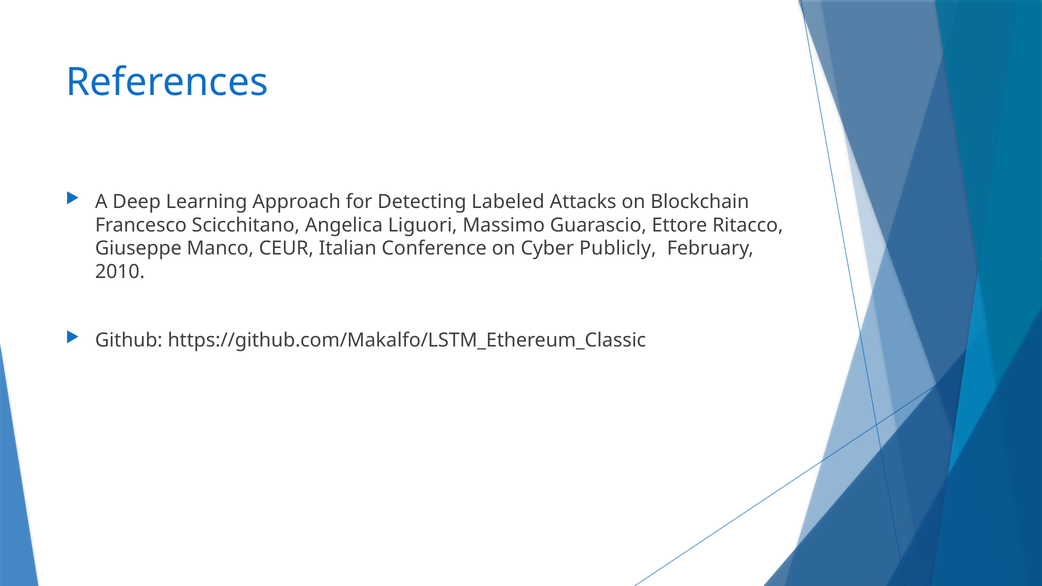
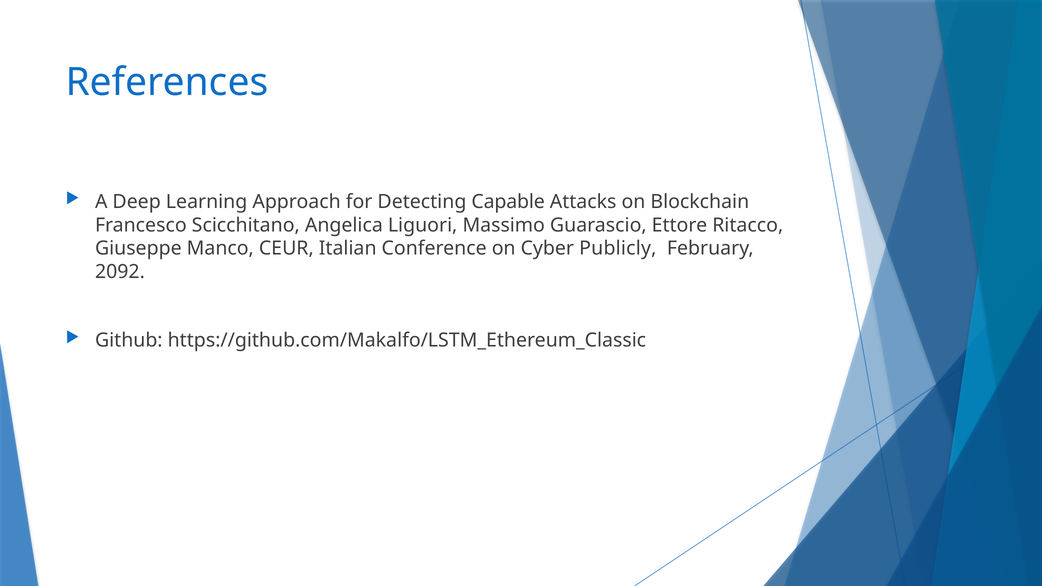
Labeled: Labeled -> Capable (508, 202)
2010: 2010 -> 2092 (120, 272)
